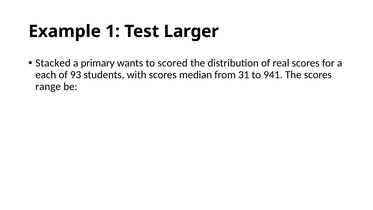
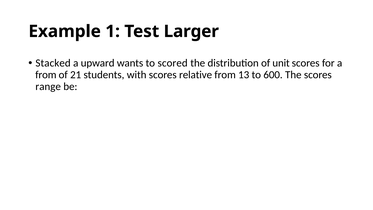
primary: primary -> upward (98, 63)
real: real -> unit (281, 63)
each: each -> from (46, 75)
93: 93 -> 21 (76, 75)
median: median -> relative (196, 75)
31: 31 -> 13 (244, 75)
941: 941 -> 600 (273, 75)
